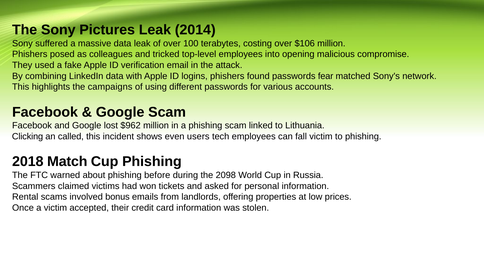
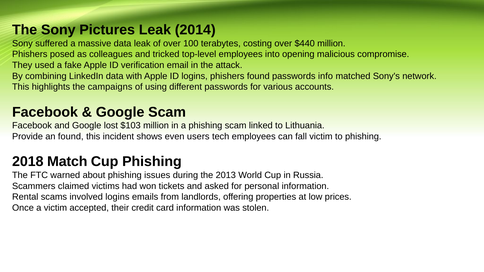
$106: $106 -> $440 (305, 43)
fear: fear -> info (326, 76)
$962: $962 -> $103 (131, 126)
Clicking: Clicking -> Provide (28, 137)
an called: called -> found (71, 137)
before: before -> issues (157, 175)
2098: 2098 -> 2013 (226, 175)
involved bonus: bonus -> logins (117, 197)
